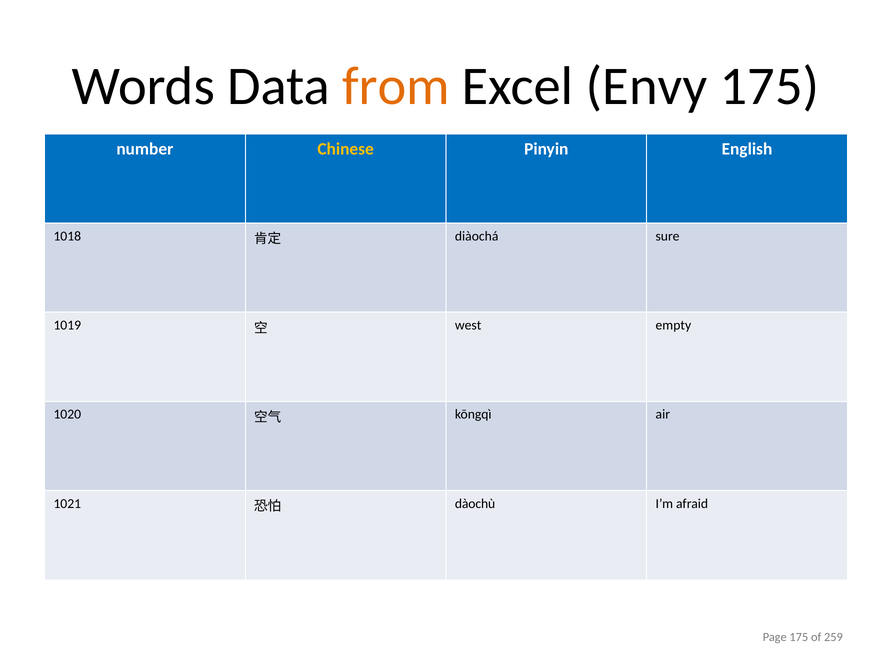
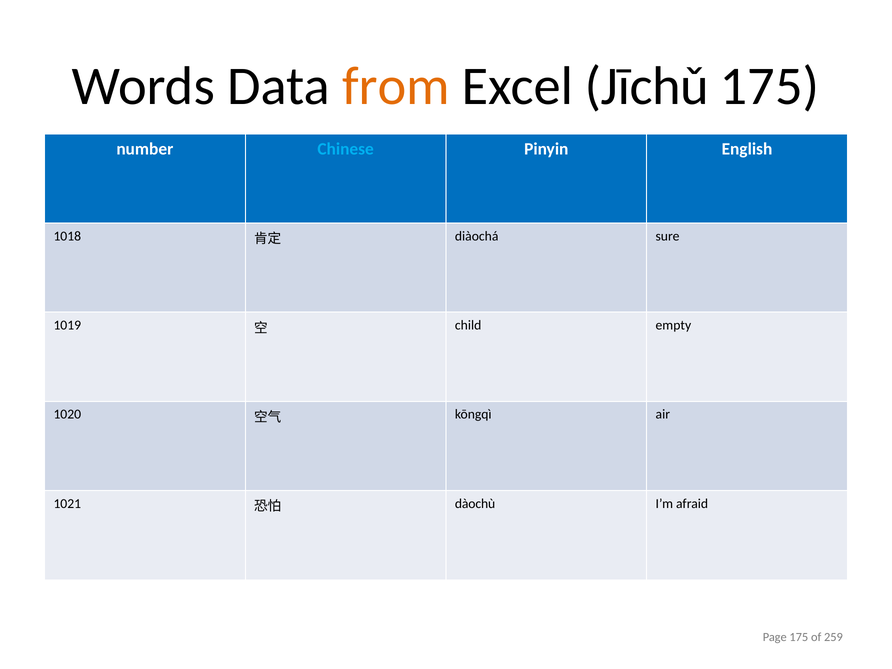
Envy: Envy -> Jīchǔ (647, 86)
Chinese colour: yellow -> light blue (346, 149)
west: west -> child (468, 325)
